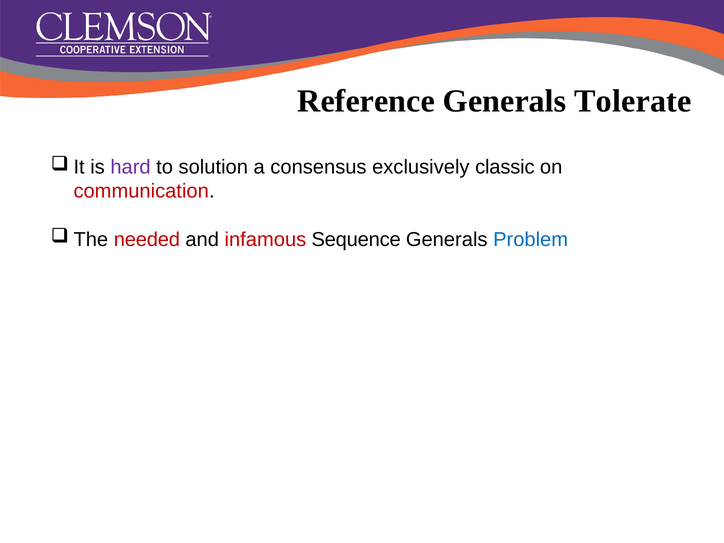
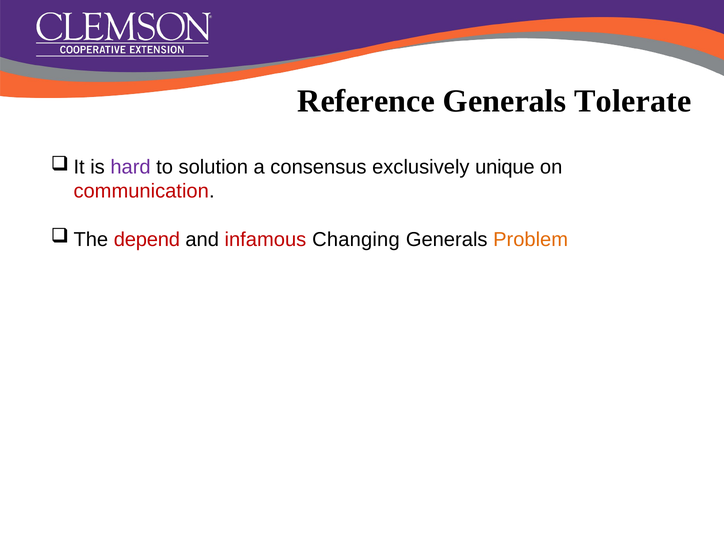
classic: classic -> unique (505, 167)
needed: needed -> depend (147, 240)
Sequence: Sequence -> Changing (356, 240)
Problem colour: blue -> orange (531, 240)
